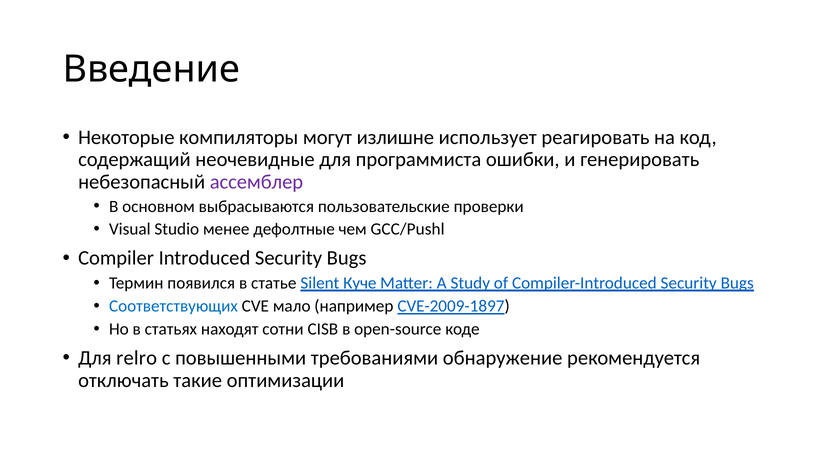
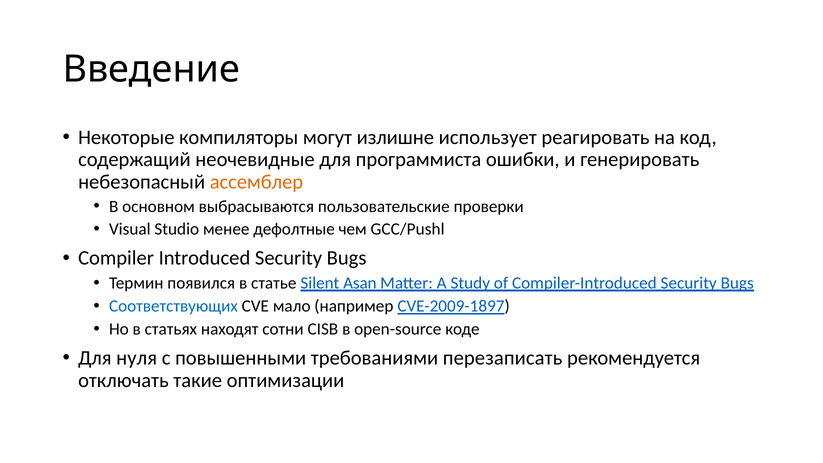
ассемблер colour: purple -> orange (256, 182)
Куче: Куче -> Asan (360, 283)
relro: relro -> нуля (137, 358)
обнаружение: обнаружение -> перезаписать (503, 358)
